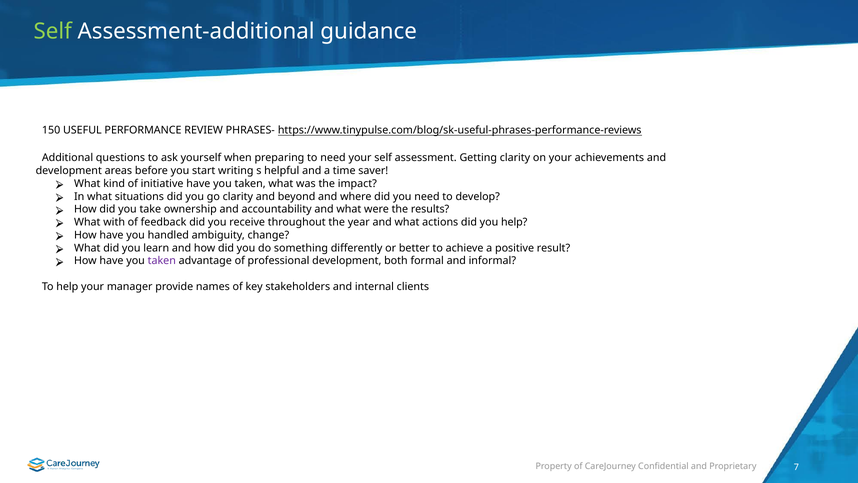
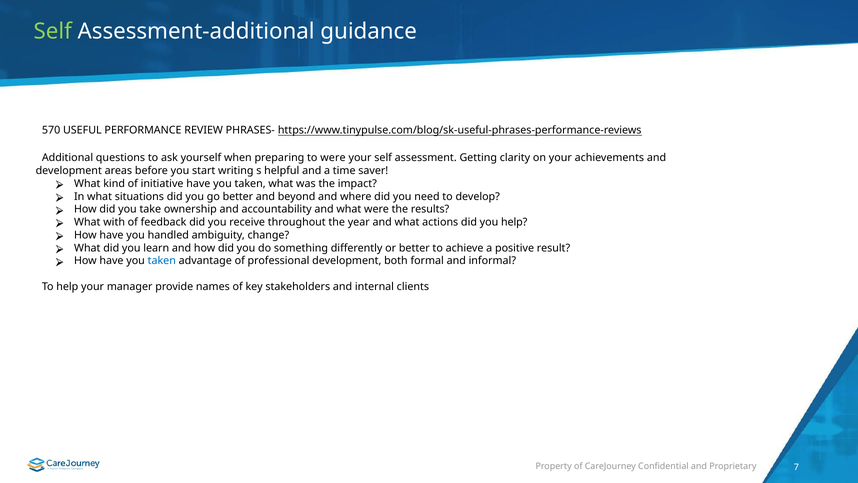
150: 150 -> 570 (51, 130)
to need: need -> were (333, 158)
go clarity: clarity -> better (238, 196)
taken colour: purple -> blue (162, 261)
